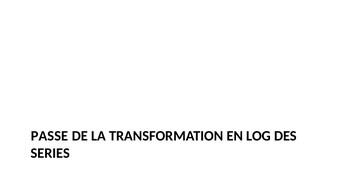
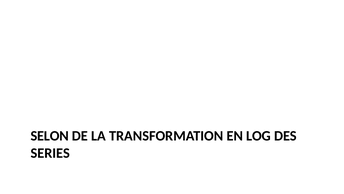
PASSE: PASSE -> SELON (50, 136)
